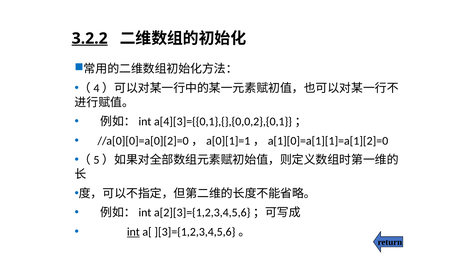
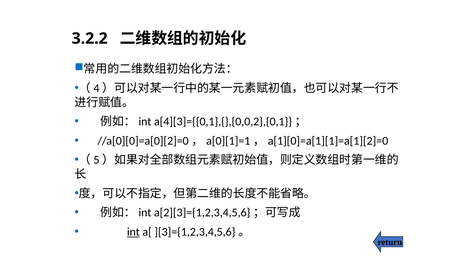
3.2.2 underline: present -> none (90, 38)
